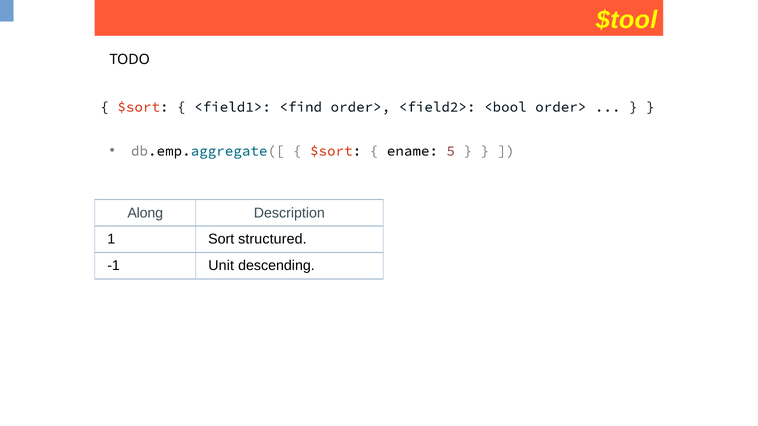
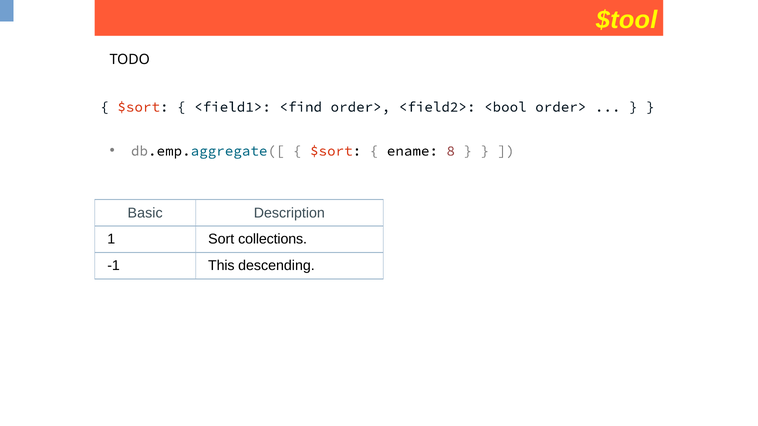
5: 5 -> 8 (451, 151)
Along: Along -> Basic (145, 213)
structured: structured -> collections (273, 239)
Unit: Unit -> This (221, 266)
